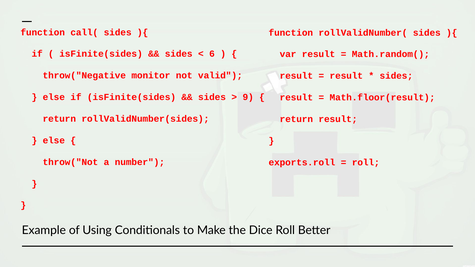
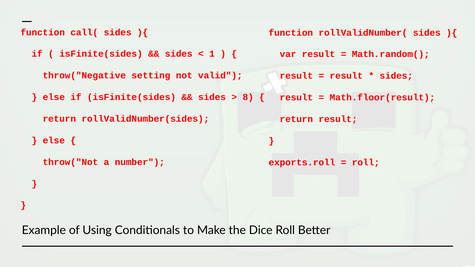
6: 6 -> 1 (212, 54)
monitor: monitor -> setting (151, 76)
9: 9 -> 8 (248, 97)
